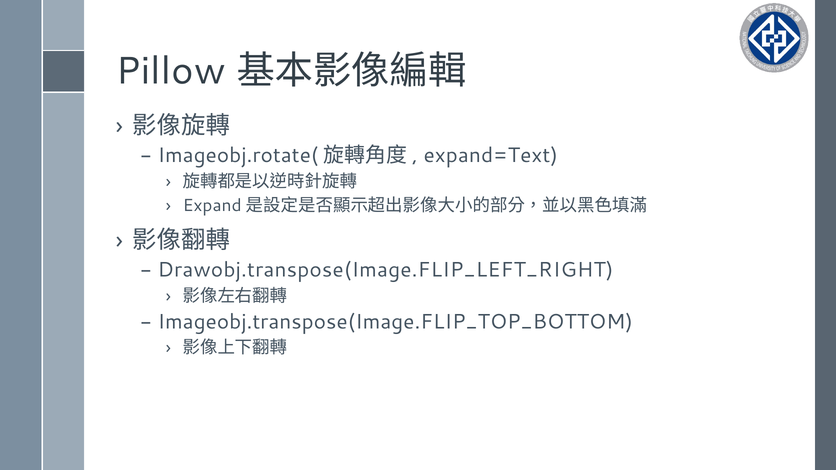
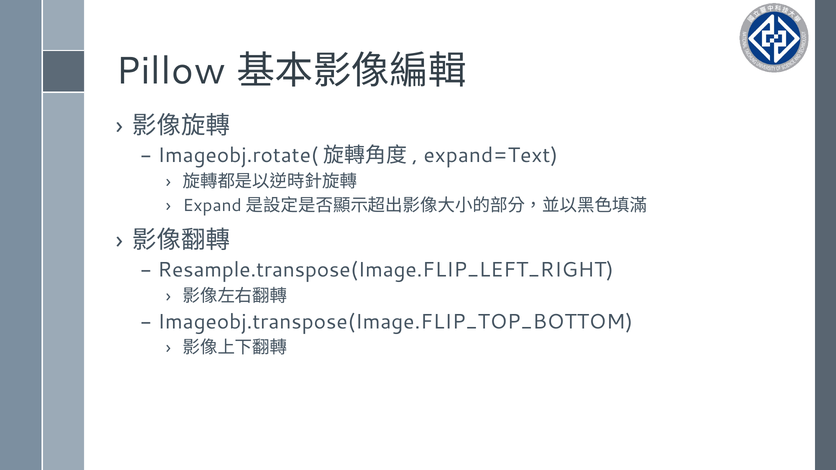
Drawobj.transpose(Image.FLIP_LEFT_RIGHT: Drawobj.transpose(Image.FLIP_LEFT_RIGHT -> Resample.transpose(Image.FLIP_LEFT_RIGHT (386, 270)
